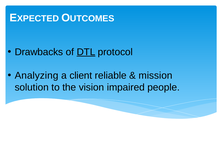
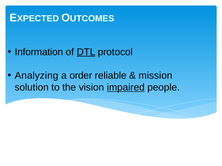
Drawbacks: Drawbacks -> Information (39, 52)
client: client -> order (81, 76)
impaired underline: none -> present (126, 88)
